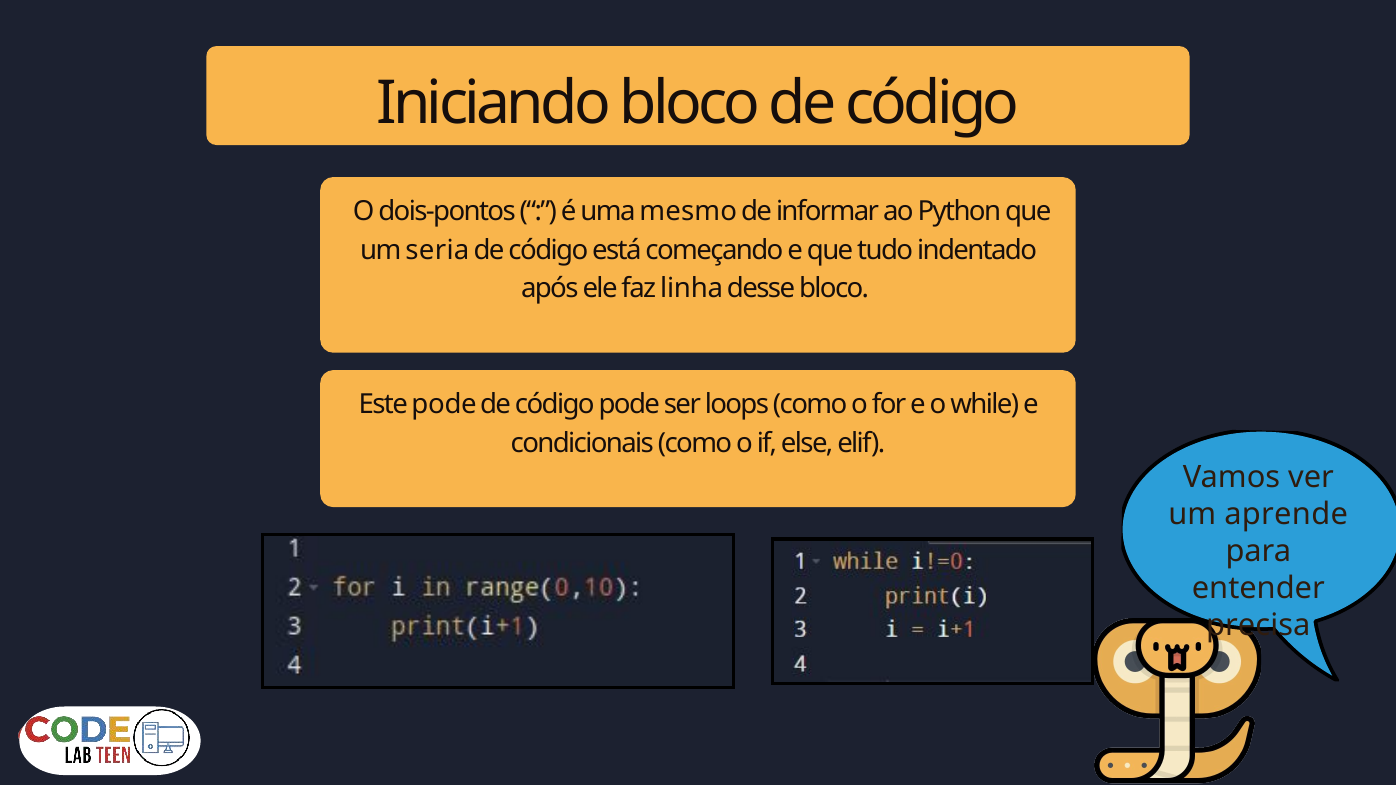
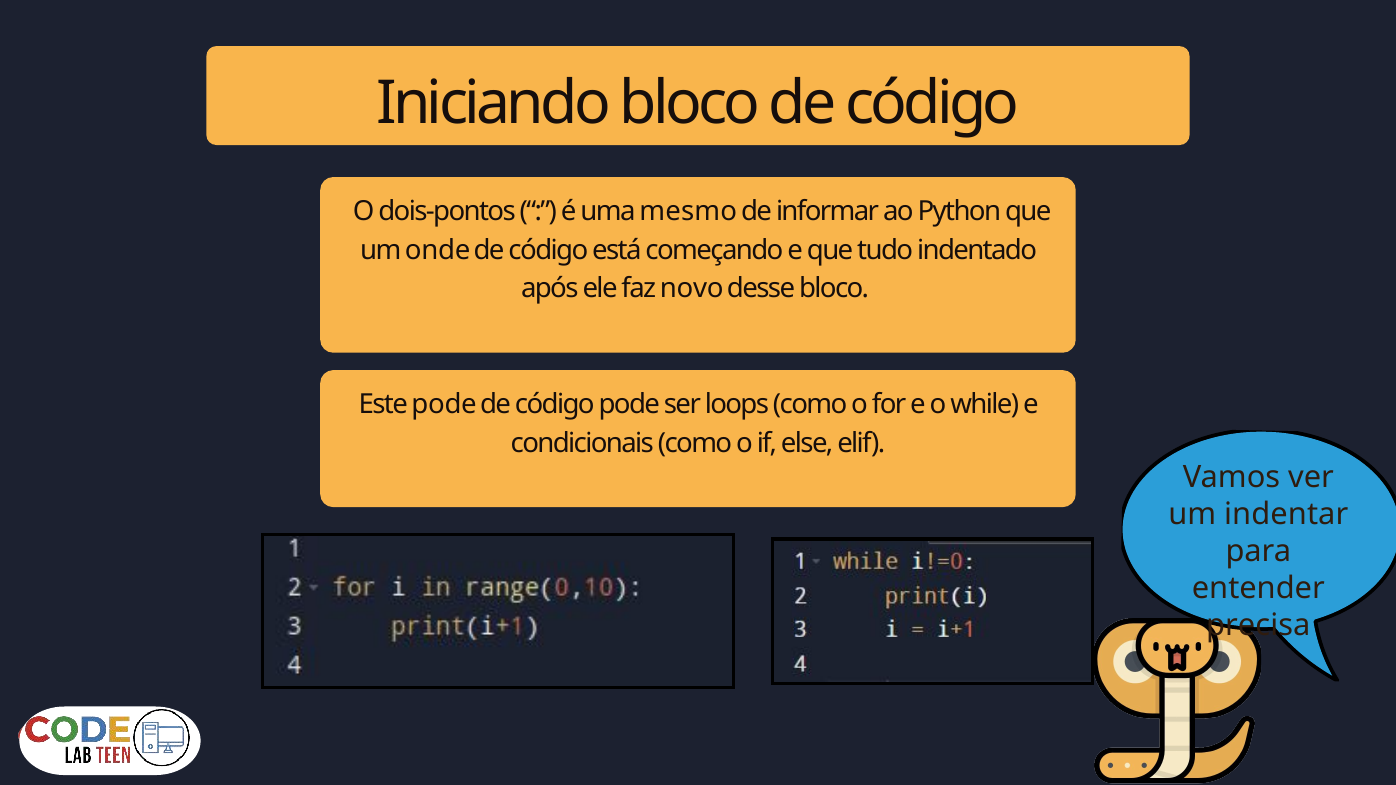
seria: seria -> onde (438, 250)
linha: linha -> novo (692, 289)
aprende: aprende -> indentar (1286, 515)
